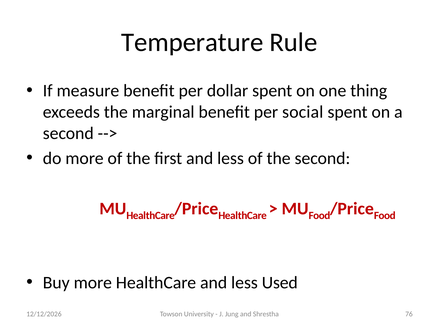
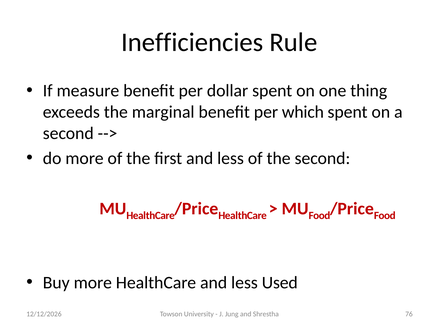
Temperature: Temperature -> Inefficiencies (192, 42)
social: social -> which (303, 112)
